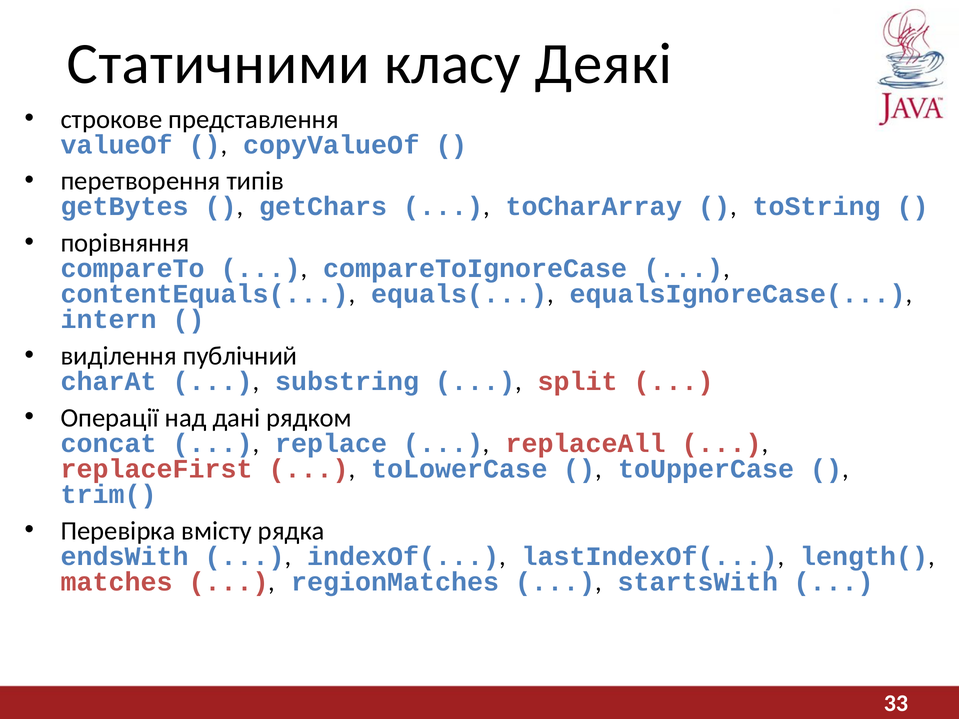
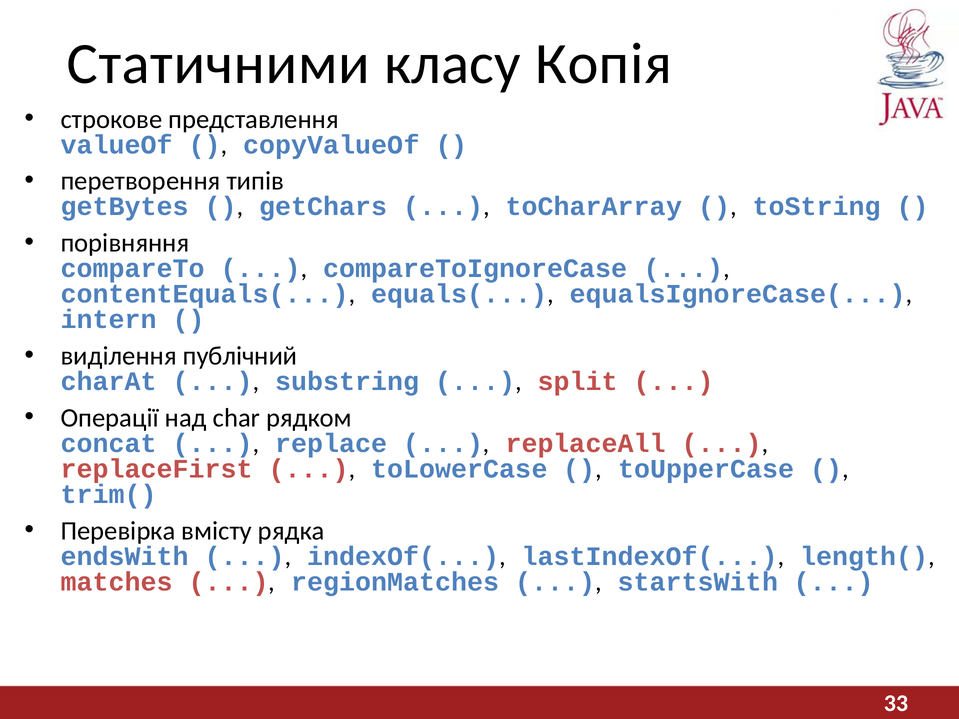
Деякі: Деякі -> Копія (604, 64)
дані: дані -> char (236, 418)
